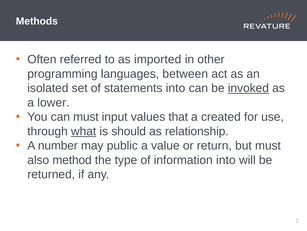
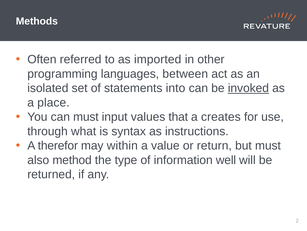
lower: lower -> place (53, 102)
created: created -> creates (221, 117)
what underline: present -> none (84, 131)
should: should -> syntax (129, 131)
relationship: relationship -> instructions (197, 131)
number: number -> therefor (58, 145)
public: public -> within (122, 145)
information into: into -> well (226, 160)
